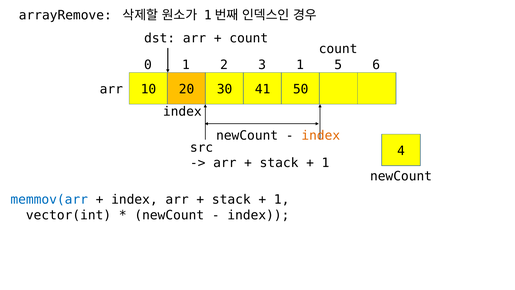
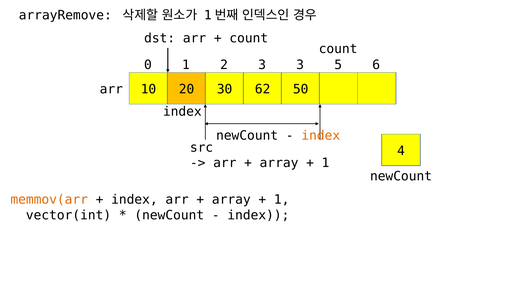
3 1: 1 -> 3 (300, 65)
41: 41 -> 62 (263, 89)
stack: stack -> array (279, 163)
memmov(arr colour: blue -> orange (49, 199)
stack: stack -> array (231, 199)
